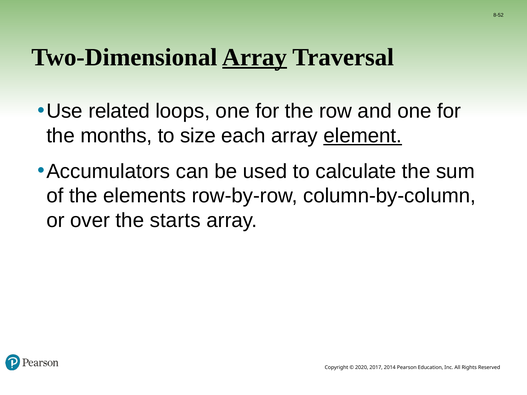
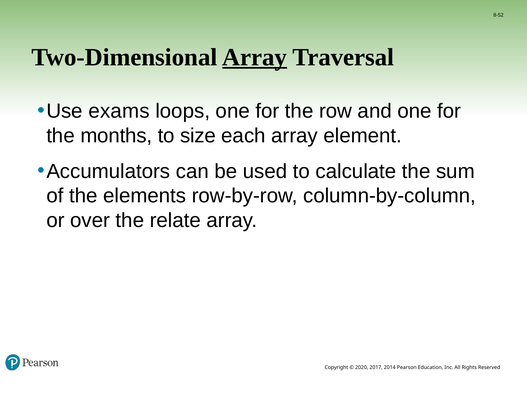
related: related -> exams (119, 111)
element underline: present -> none (363, 136)
starts: starts -> relate (175, 221)
